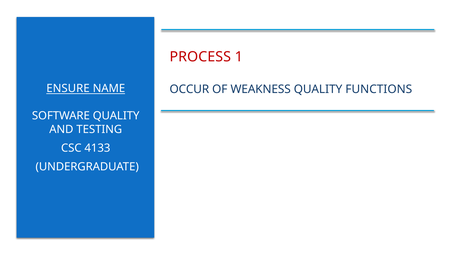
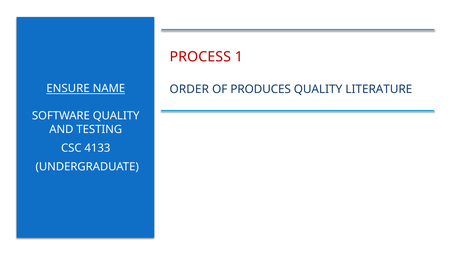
OCCUR: OCCUR -> ORDER (189, 89)
WEAKNESS: WEAKNESS -> PRODUCES (261, 89)
FUNCTIONS: FUNCTIONS -> LITERATURE (379, 89)
